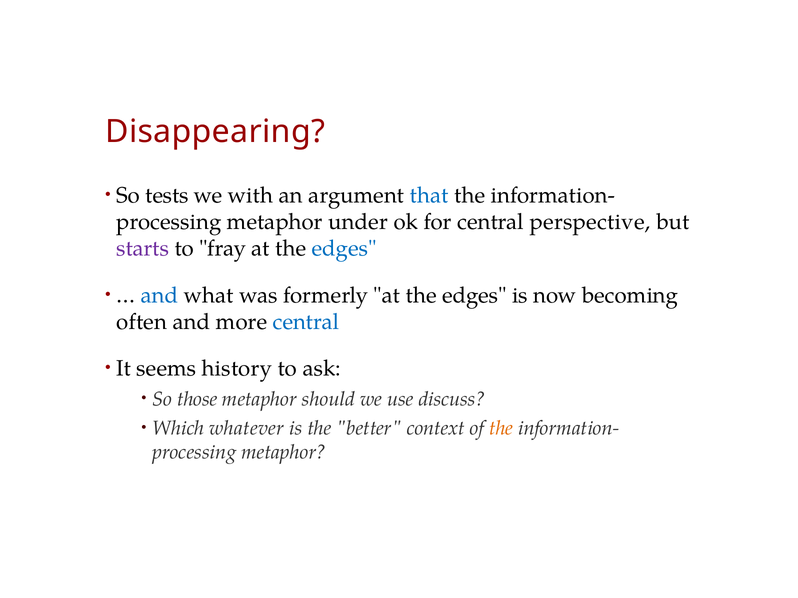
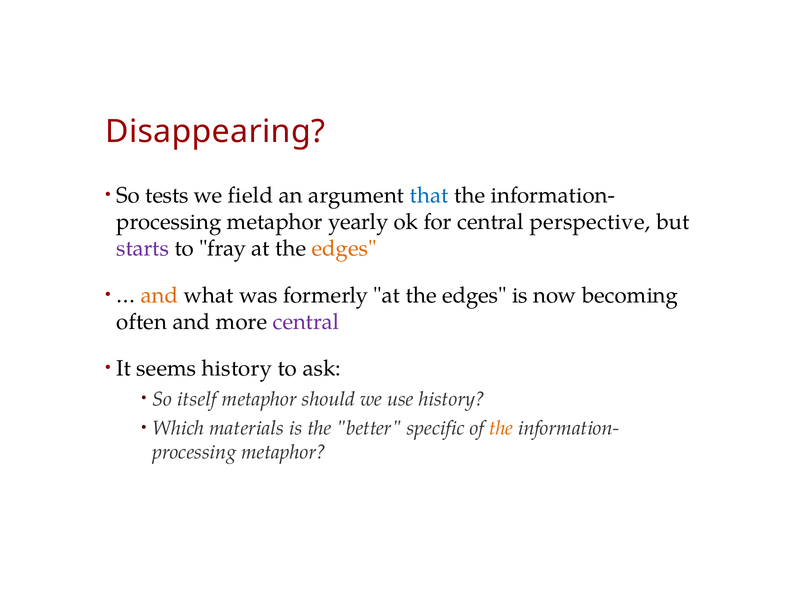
with: with -> field (250, 196)
under: under -> yearly (358, 222)
edges colour: blue -> orange (344, 249)
and colour: blue -> orange (160, 295)
central colour: blue -> purple (306, 322)
those: those -> itself (197, 399)
use discuss: discuss -> history (452, 399)
whatever: whatever -> materials (247, 429)
context: context -> specific (436, 429)
